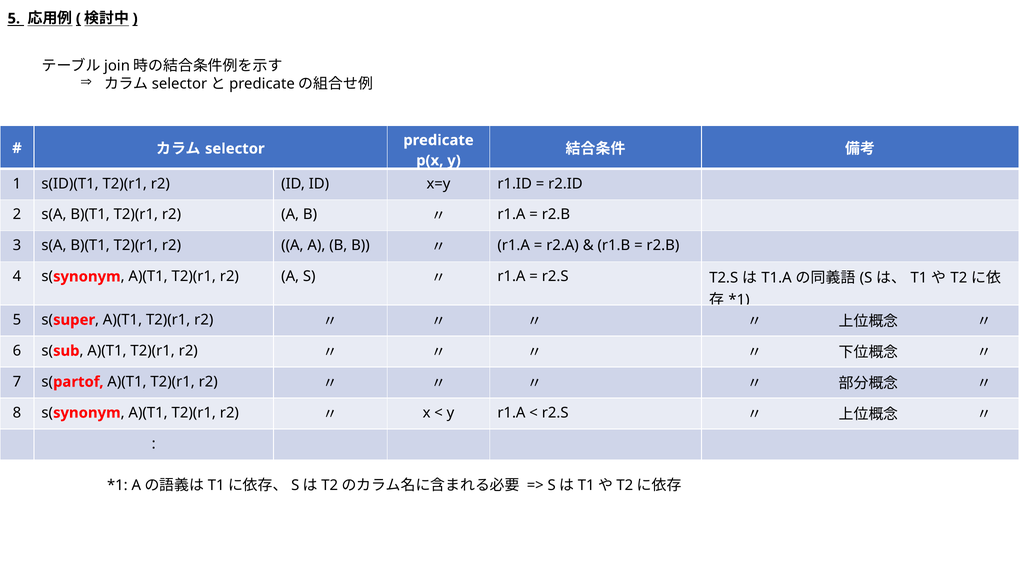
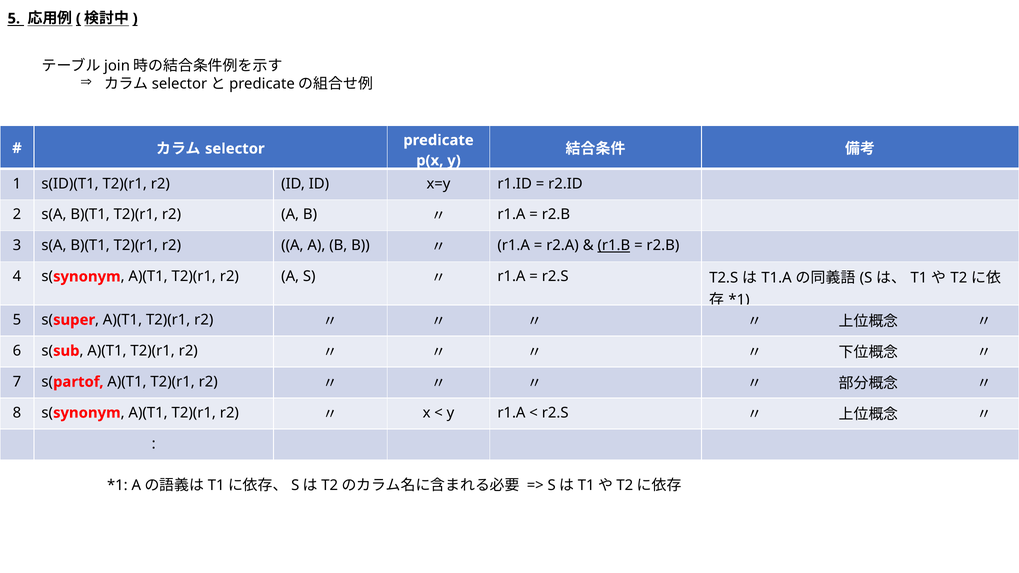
r1.B underline: none -> present (614, 246)
